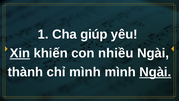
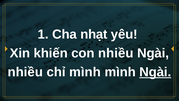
giúp: giúp -> nhạt (94, 34)
Xin underline: present -> none (20, 53)
thành: thành -> nhiều (25, 72)
